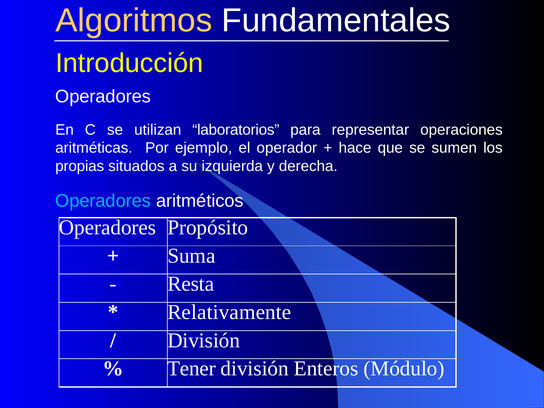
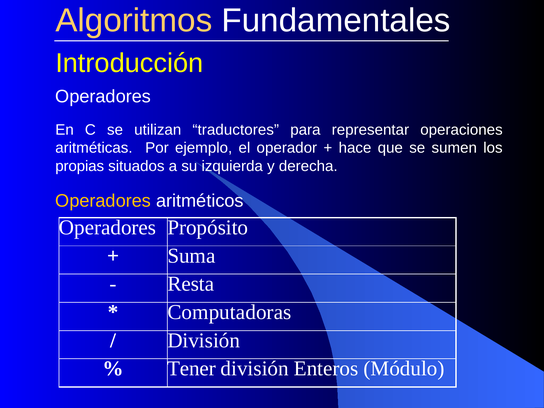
laboratorios: laboratorios -> traductores (236, 130)
Operadores colour: light blue -> yellow (103, 201)
Relativamente: Relativamente -> Computadoras (229, 312)
